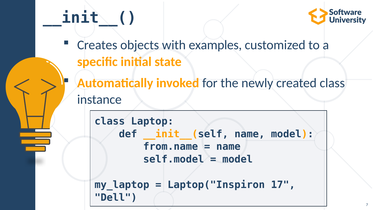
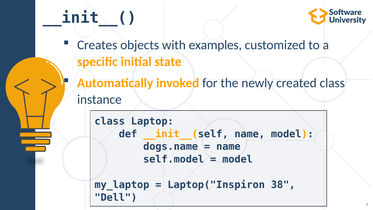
from.name: from.name -> dogs.name (171, 147)
17: 17 -> 38 (283, 185)
